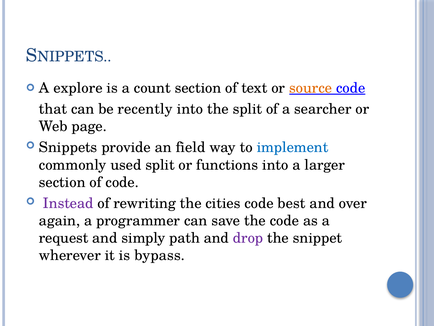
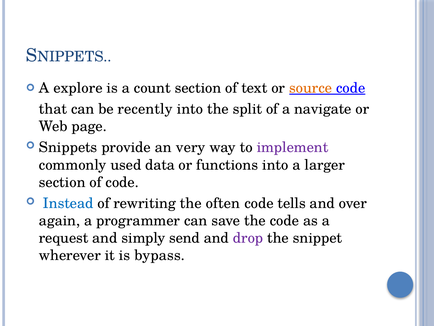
searcher: searcher -> navigate (323, 109)
field: field -> very (191, 147)
implement colour: blue -> purple (292, 147)
used split: split -> data (160, 165)
Instead colour: purple -> blue (68, 203)
cities: cities -> often (223, 203)
best: best -> tells (292, 203)
path: path -> send (185, 238)
